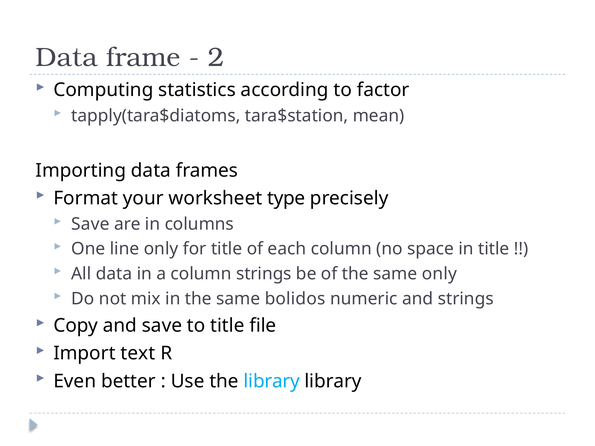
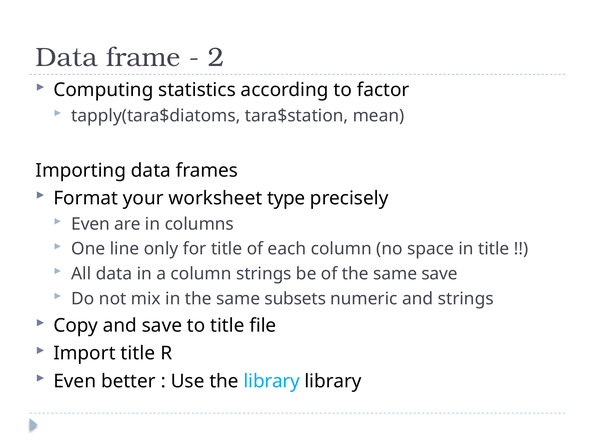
Save: Save -> Even (91, 224)
same only: only -> save (440, 274)
bolidos: bolidos -> subsets (295, 299)
Import text: text -> title (138, 354)
